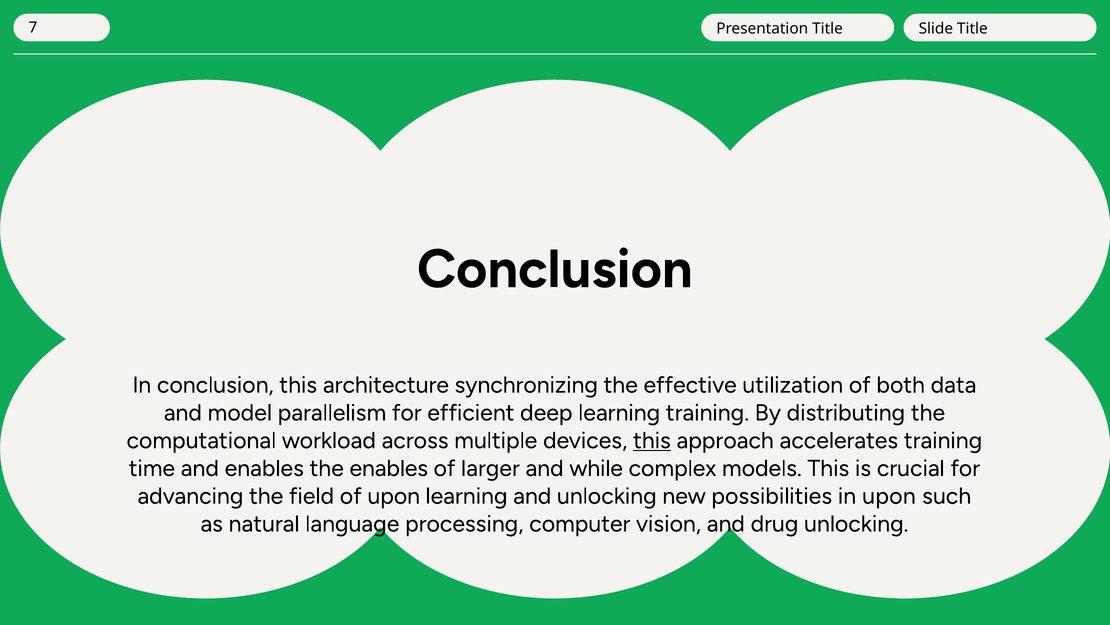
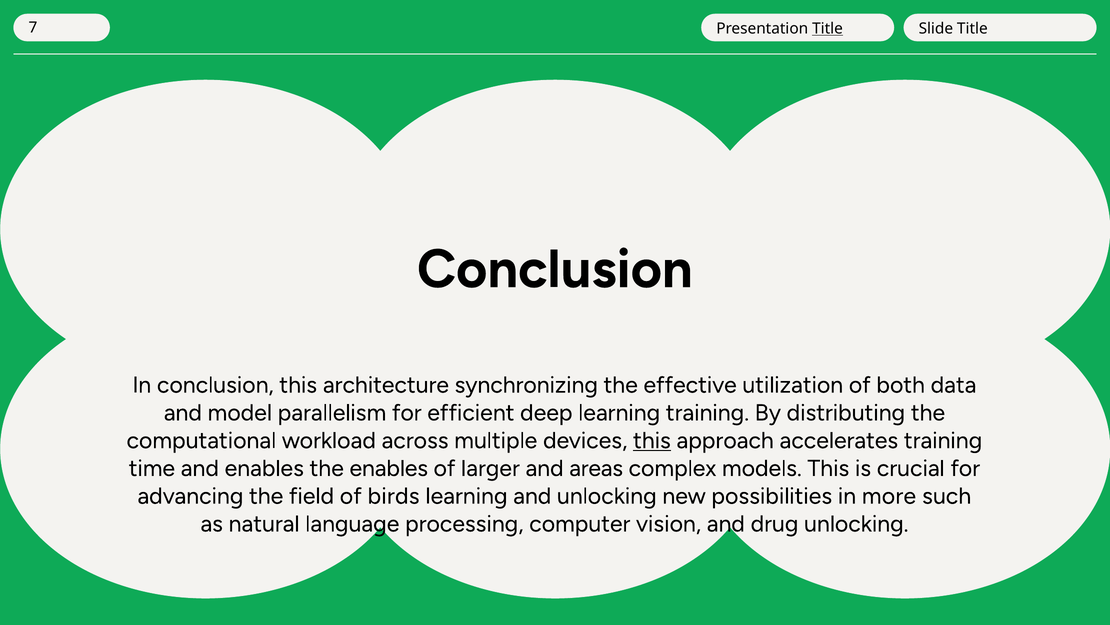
Title underline: none -> present (828, 29)
while: while -> areas (596, 468)
of upon: upon -> birds (394, 496)
in upon: upon -> more (889, 496)
